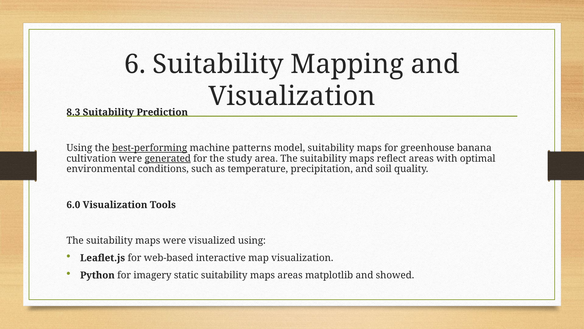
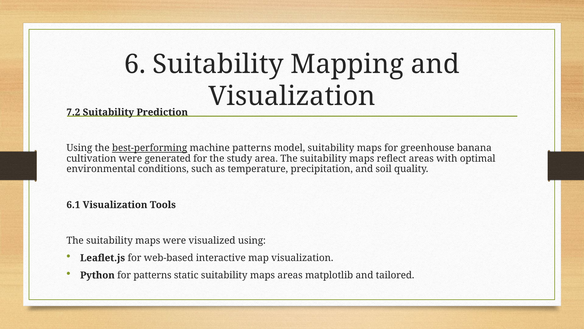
8.3: 8.3 -> 7.2 (73, 112)
generated underline: present -> none (168, 158)
6.0: 6.0 -> 6.1 (73, 205)
for imagery: imagery -> patterns (152, 275)
showed: showed -> tailored (395, 275)
